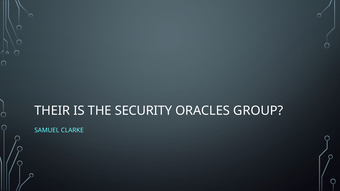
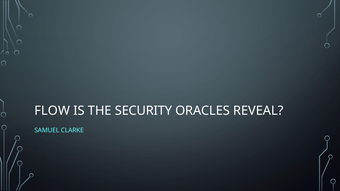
THEIR: THEIR -> FLOW (52, 111)
GROUP: GROUP -> REVEAL (258, 111)
